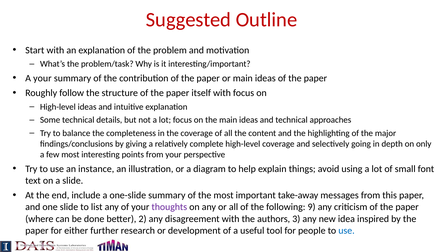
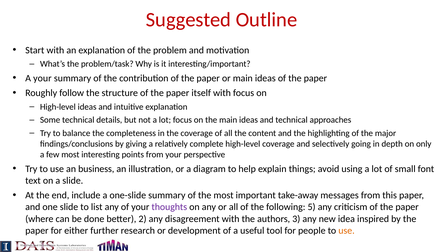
instance: instance -> business (96, 169)
9: 9 -> 5 (312, 207)
use colour: blue -> orange (346, 231)
